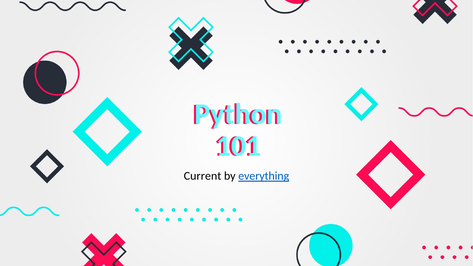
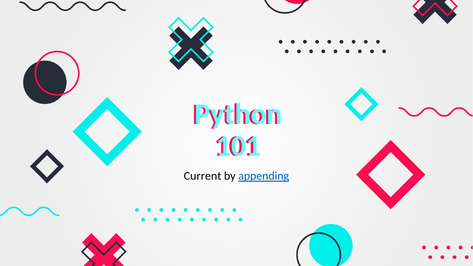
everything: everything -> appending (264, 176)
